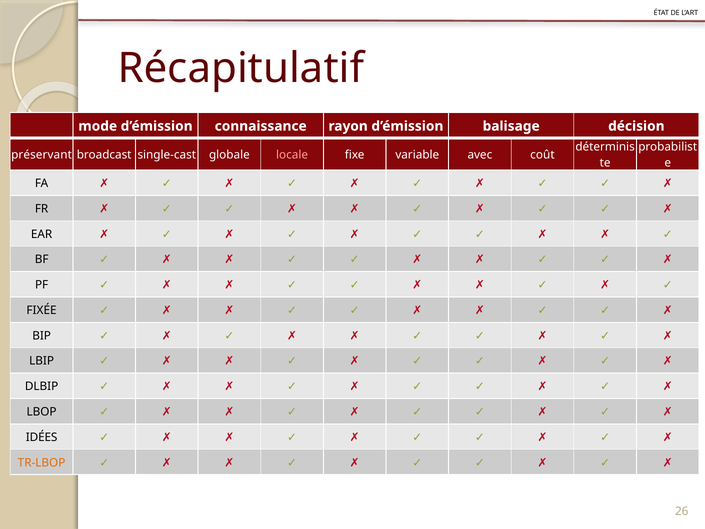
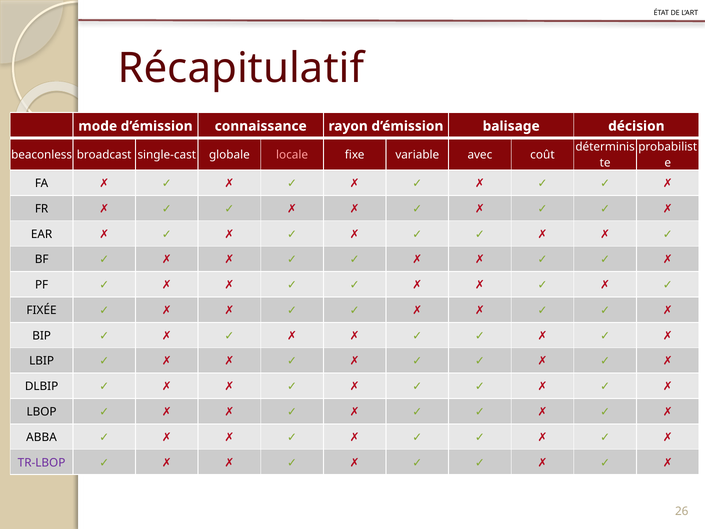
préservant: préservant -> beaconless (42, 155)
IDÉES: IDÉES -> ABBA (42, 437)
TR-LBOP colour: orange -> purple (42, 462)
